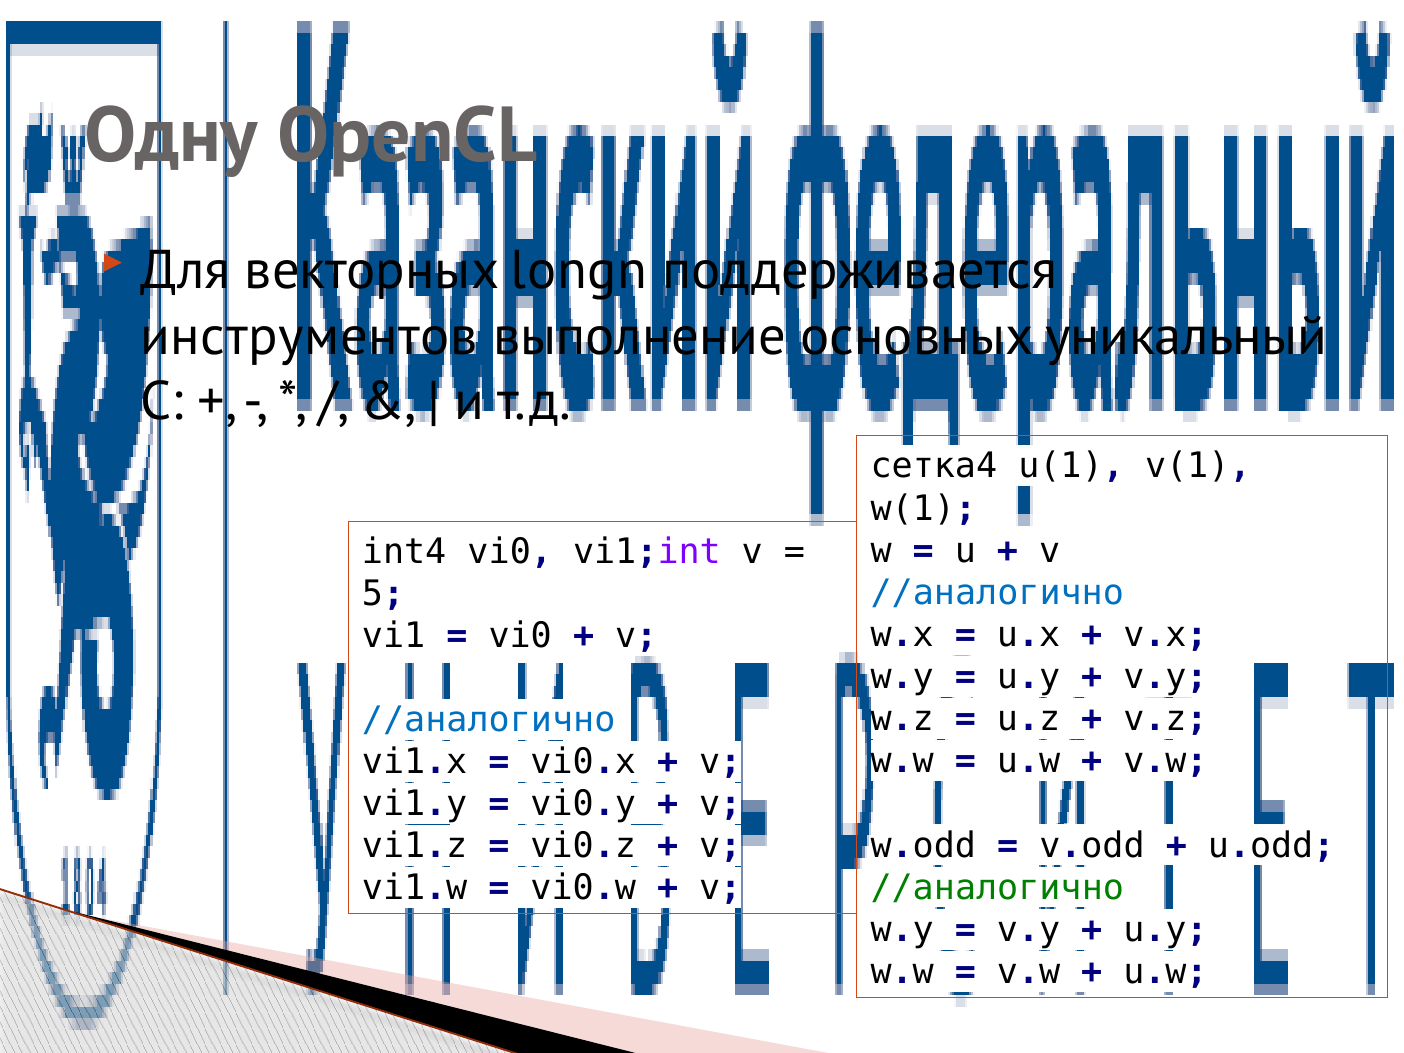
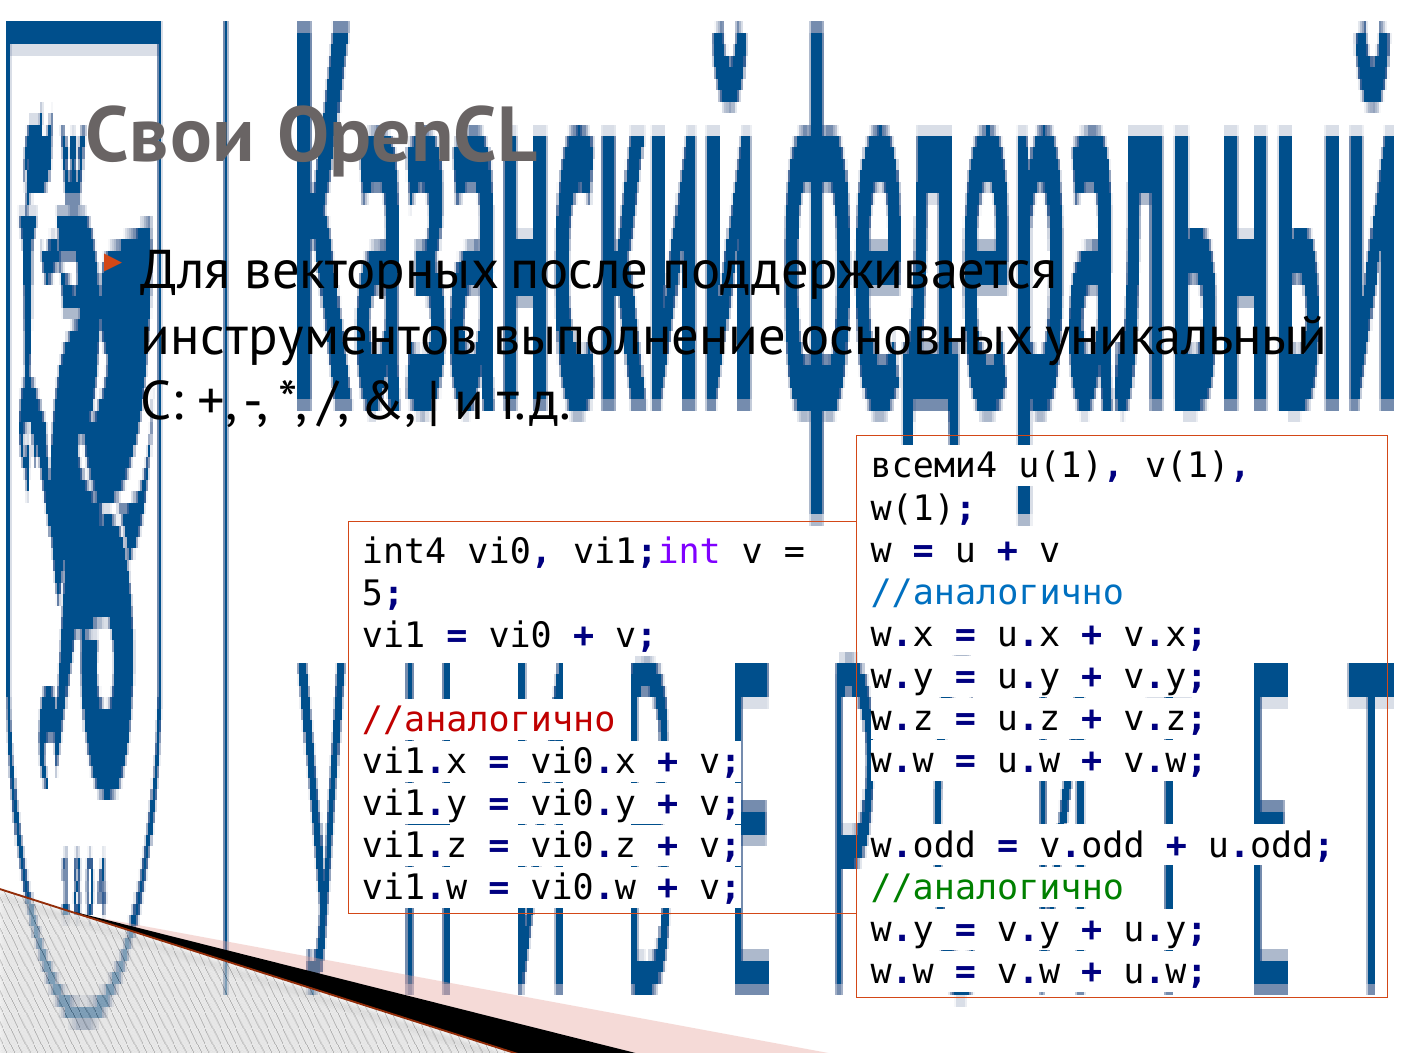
Одну: Одну -> Свои (170, 135)
longn: longn -> после (580, 271)
сетка4: сетка4 -> всеми4 (934, 466)
//аналогично colour: blue -> red (489, 720)
